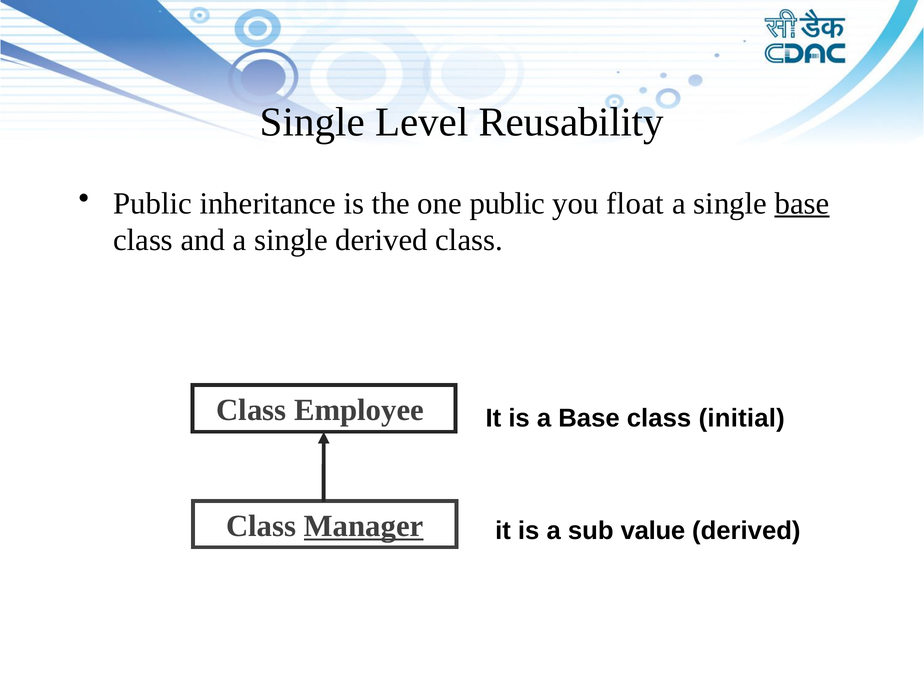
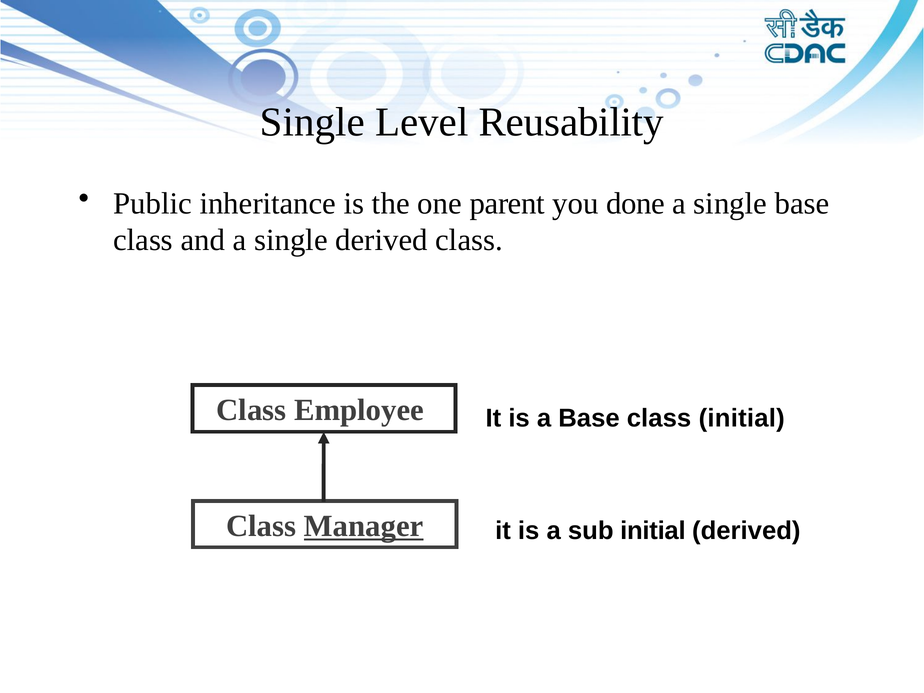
one public: public -> parent (507, 203)
float: float -> done (636, 203)
base underline: present -> none (802, 203)
sub value: value -> initial (653, 531)
